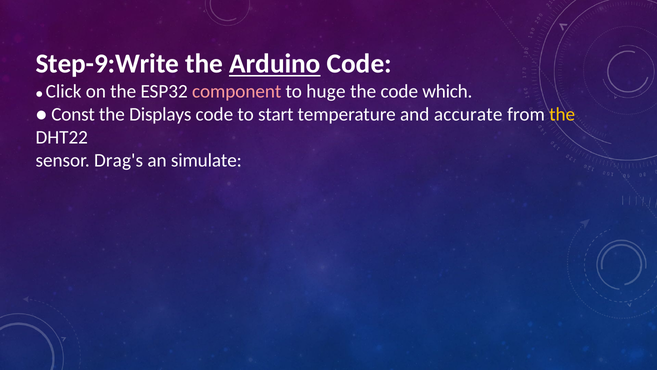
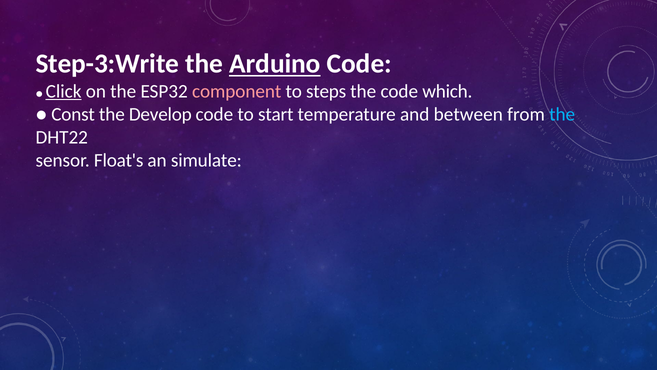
Step-9:Write: Step-9:Write -> Step-3:Write (107, 64)
Click underline: none -> present (64, 91)
huge: huge -> steps (326, 91)
Displays: Displays -> Develop (160, 114)
accurate: accurate -> between (468, 114)
the colour: yellow -> light blue (562, 114)
Drag's: Drag's -> Float's (119, 160)
